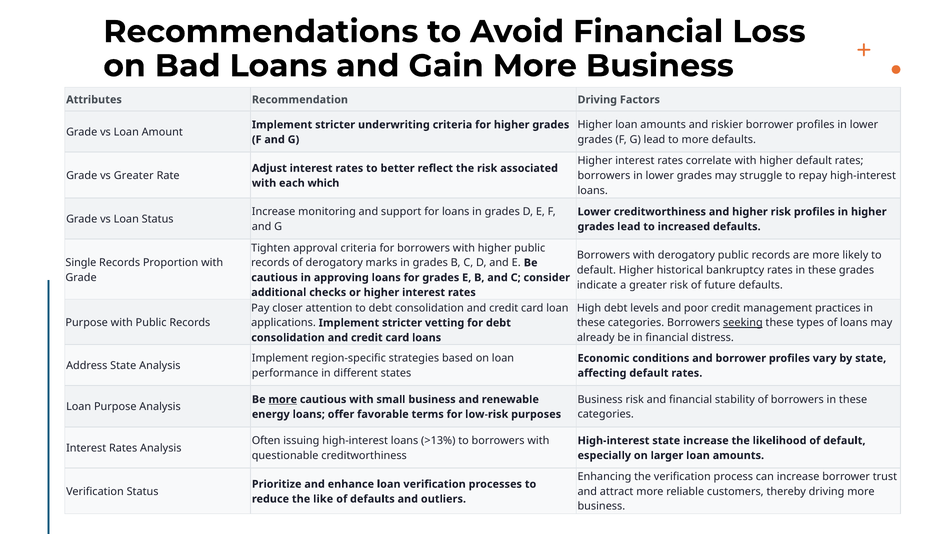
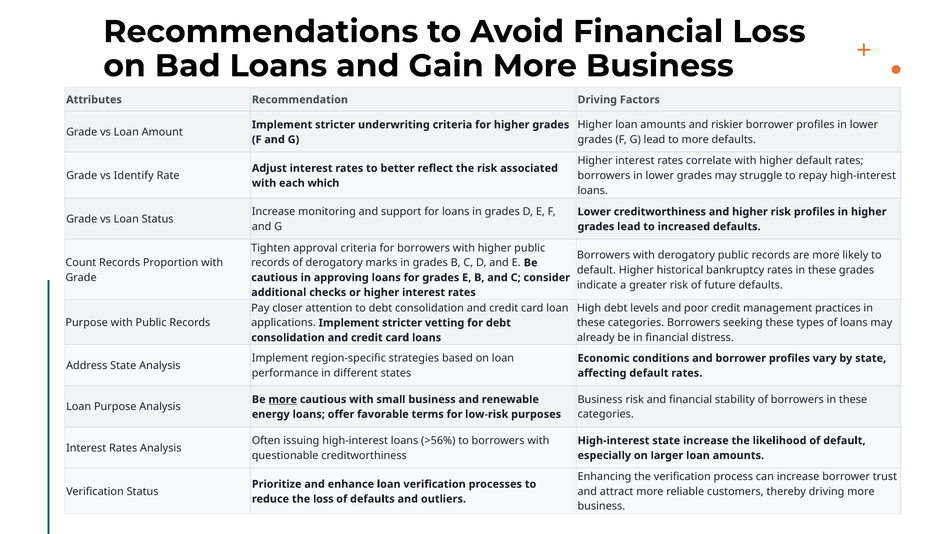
vs Greater: Greater -> Identify (134, 176)
Single: Single -> Count (81, 263)
seeking underline: present -> none (743, 323)
>13%: >13% -> >56% (438, 440)
the like: like -> loss (323, 499)
